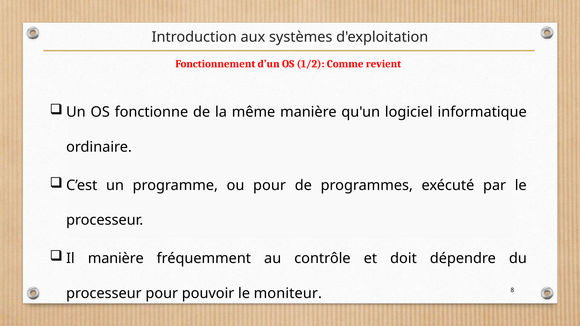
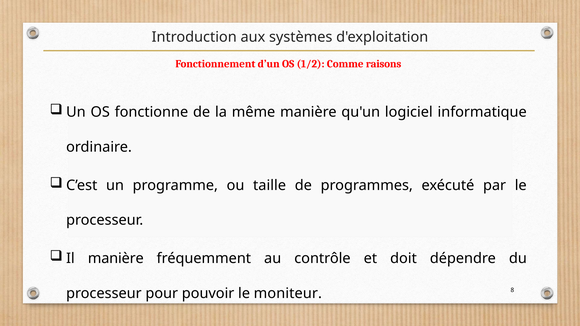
revient: revient -> raisons (384, 64)
ou pour: pour -> taille (270, 185)
